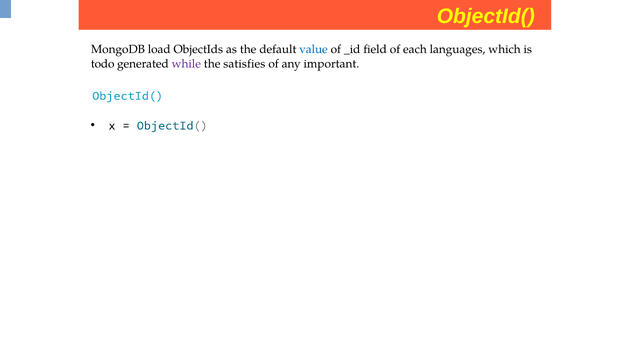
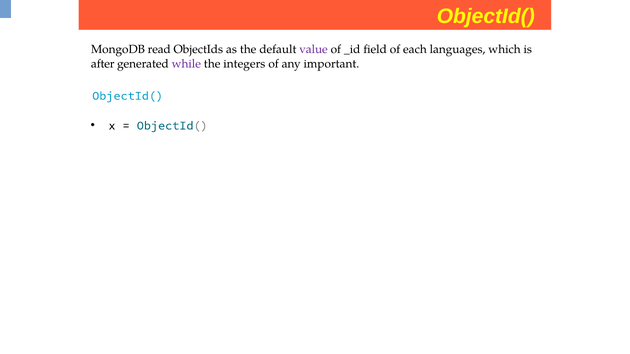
load: load -> read (159, 50)
value colour: blue -> purple (314, 50)
todo: todo -> after (103, 64)
satisfies: satisfies -> integers (244, 64)
